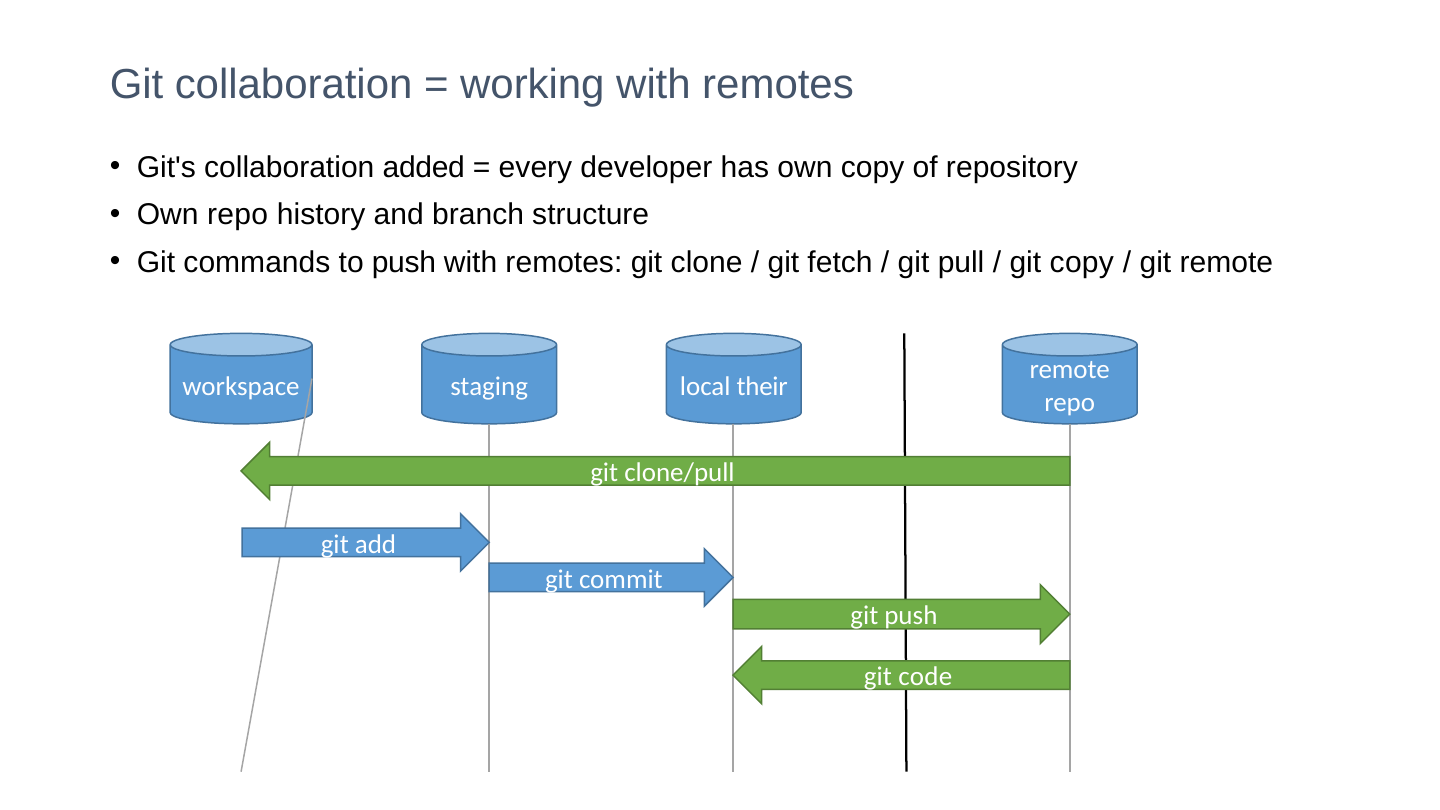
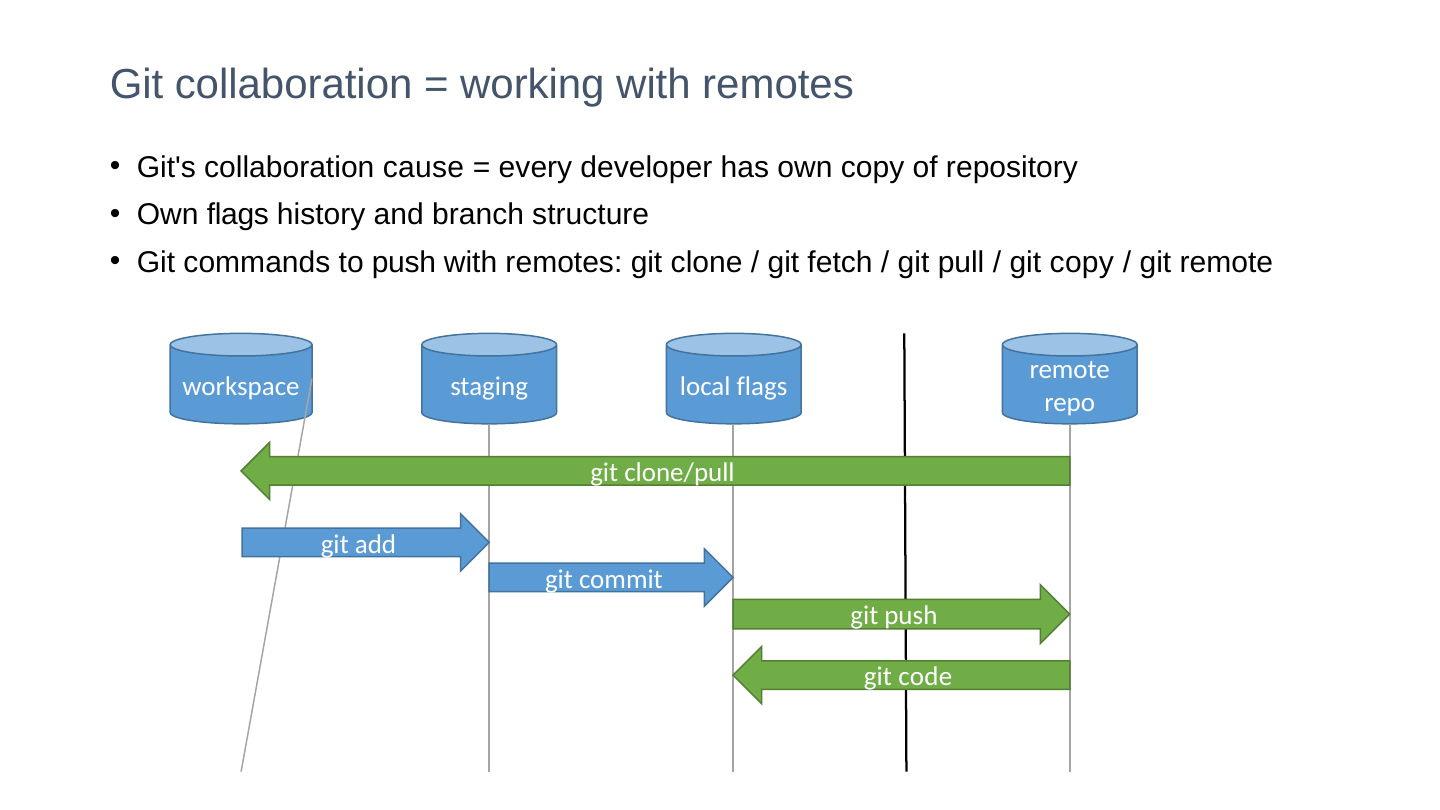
added: added -> cause (423, 167)
Own repo: repo -> flags (238, 215)
local their: their -> flags (762, 386)
